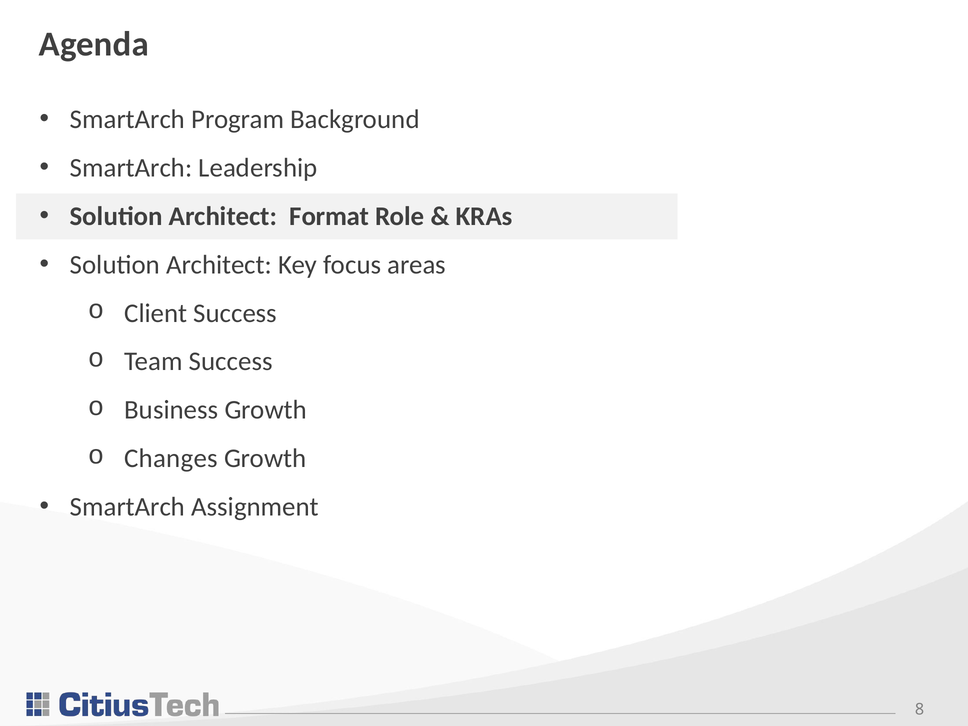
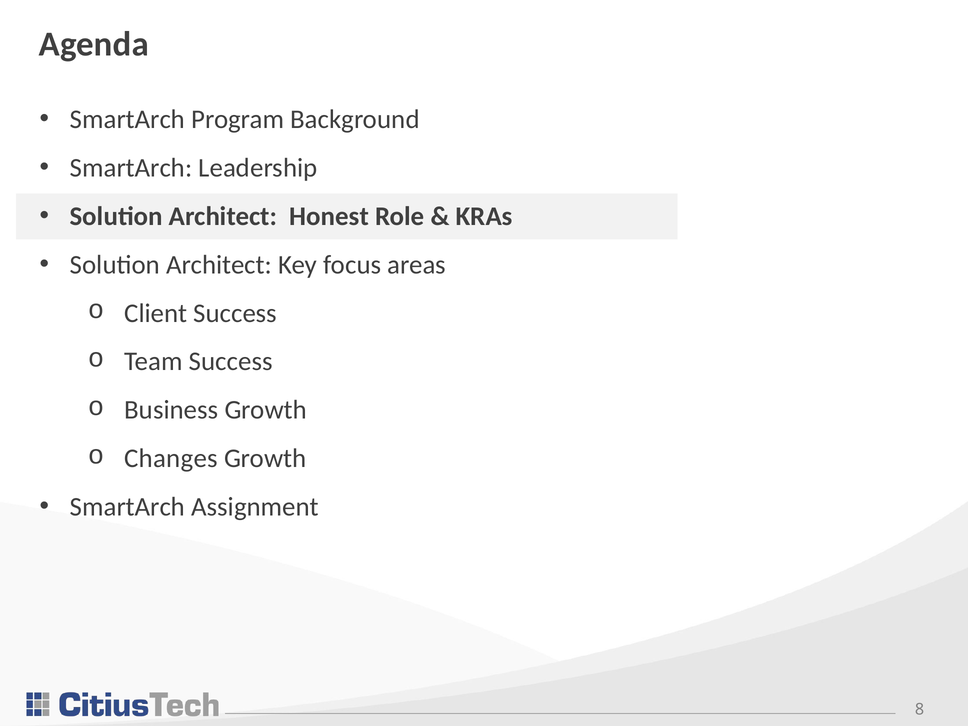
Format: Format -> Honest (329, 216)
